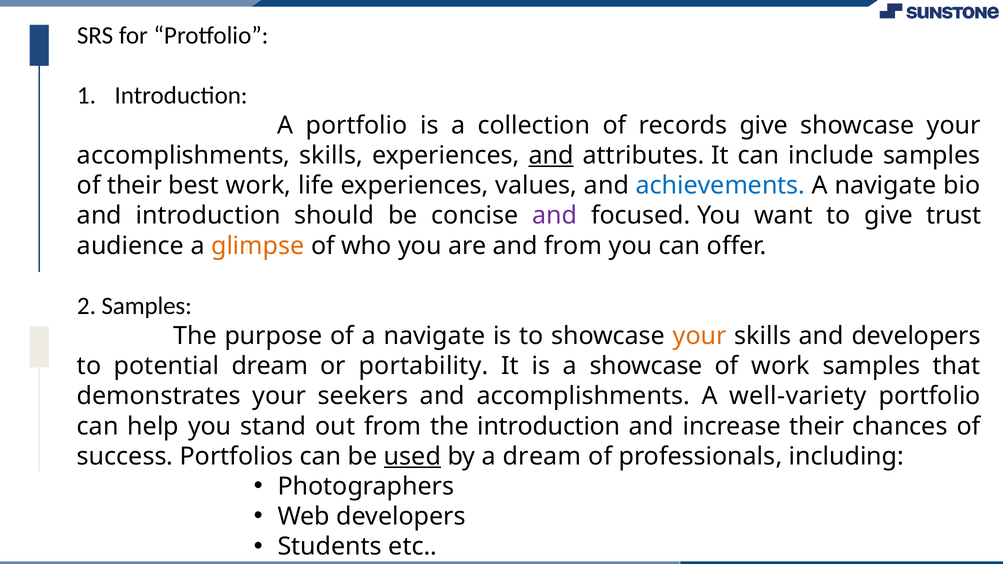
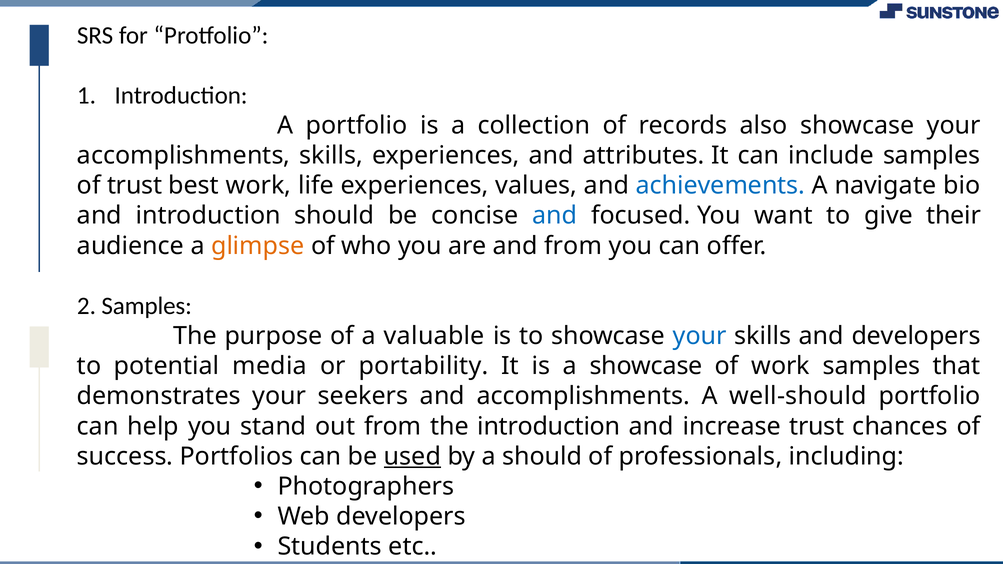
records give: give -> also (764, 126)
and underline: present -> none (551, 156)
of their: their -> trust (135, 186)
and colour: purple -> blue (555, 216)
trust: trust -> their (954, 216)
of a navigate: navigate -> valuable (434, 336)
your colour: orange -> blue (700, 336)
potential dream: dream -> media (270, 366)
well-variety: well-variety -> well-should (798, 396)
increase their: their -> trust (817, 426)
a dream: dream -> should (542, 457)
